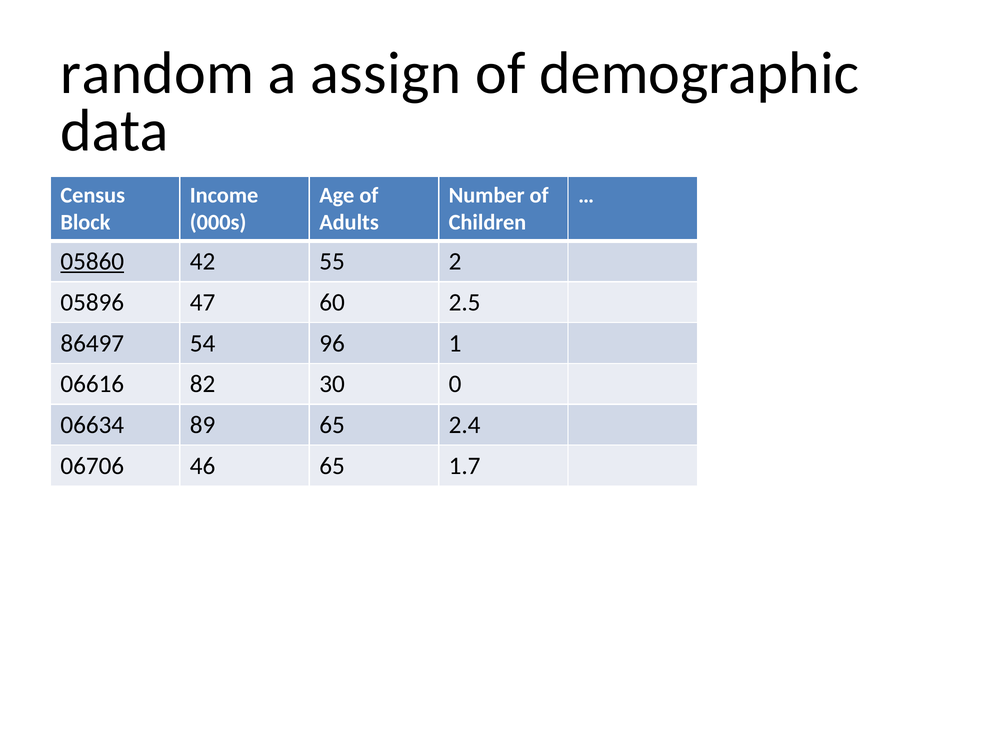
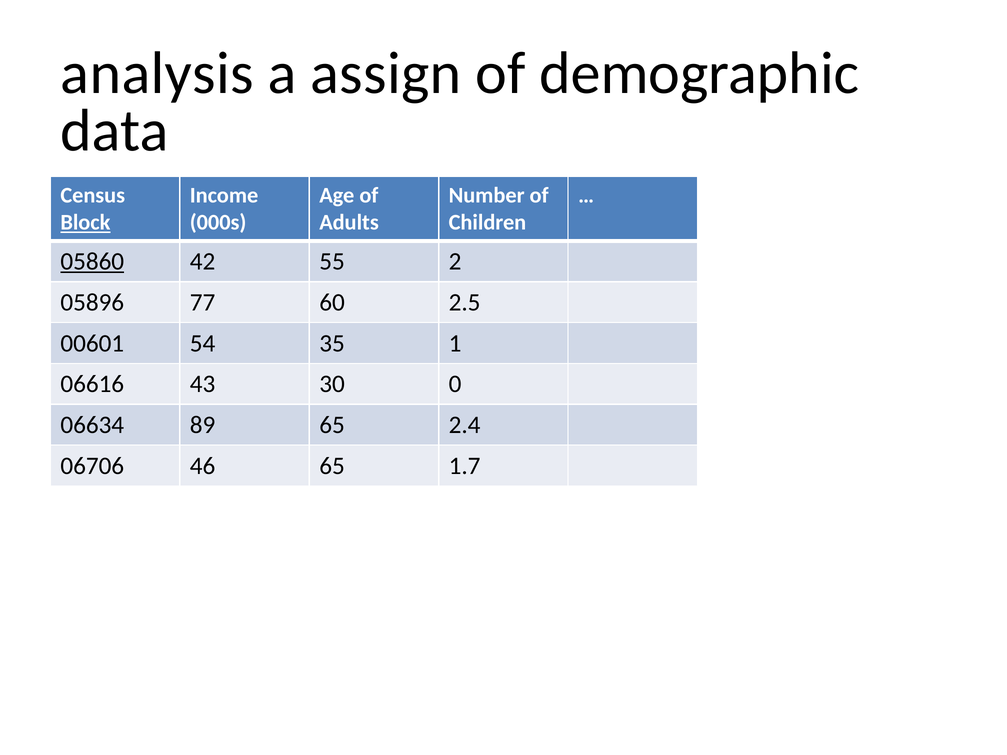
random: random -> analysis (157, 73)
Block underline: none -> present (85, 223)
47: 47 -> 77 (203, 303)
86497: 86497 -> 00601 (92, 343)
96: 96 -> 35 (332, 343)
82: 82 -> 43 (203, 384)
